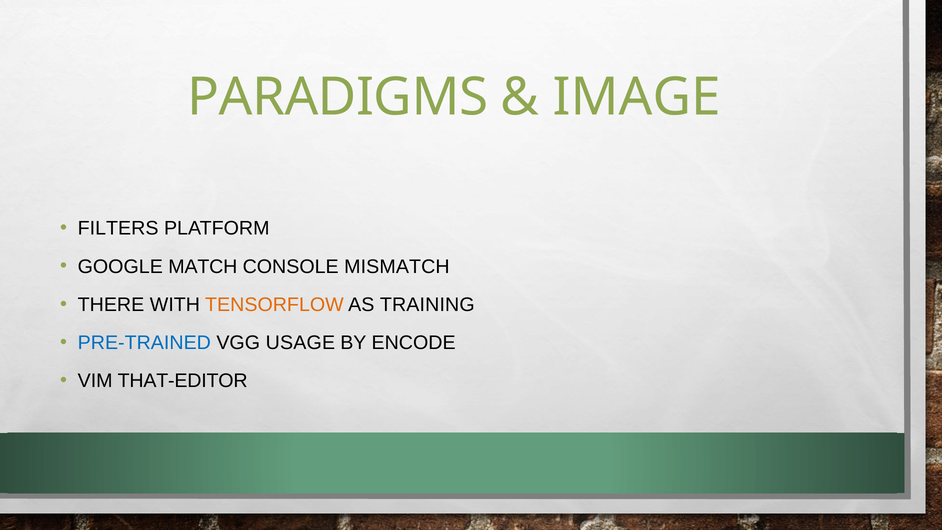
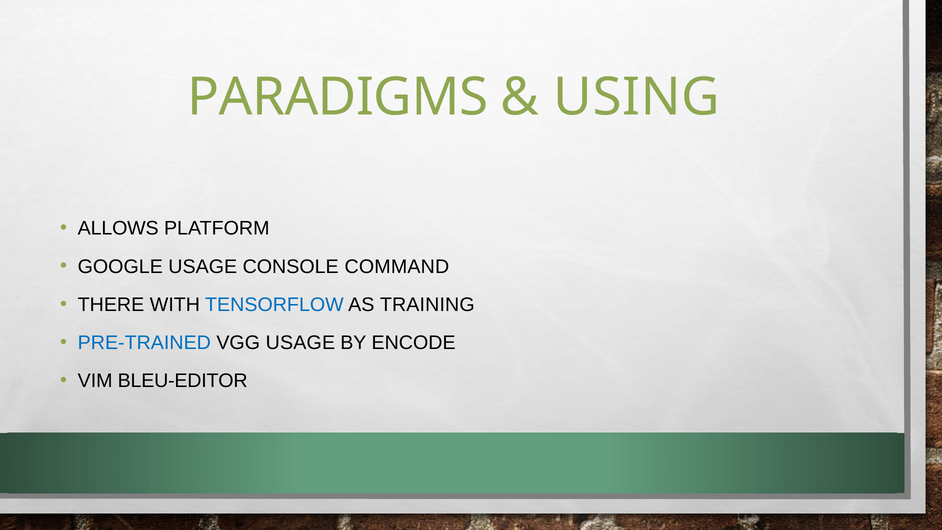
IMAGE: IMAGE -> USING (637, 97)
FILTERS: FILTERS -> ALLOWS (118, 228)
GOOGLE MATCH: MATCH -> USAGE (203, 267)
MISMATCH: MISMATCH -> COMMAND (397, 267)
TENSORFLOW colour: orange -> blue (274, 305)
THAT-EDITOR: THAT-EDITOR -> BLEU-EDITOR (183, 381)
